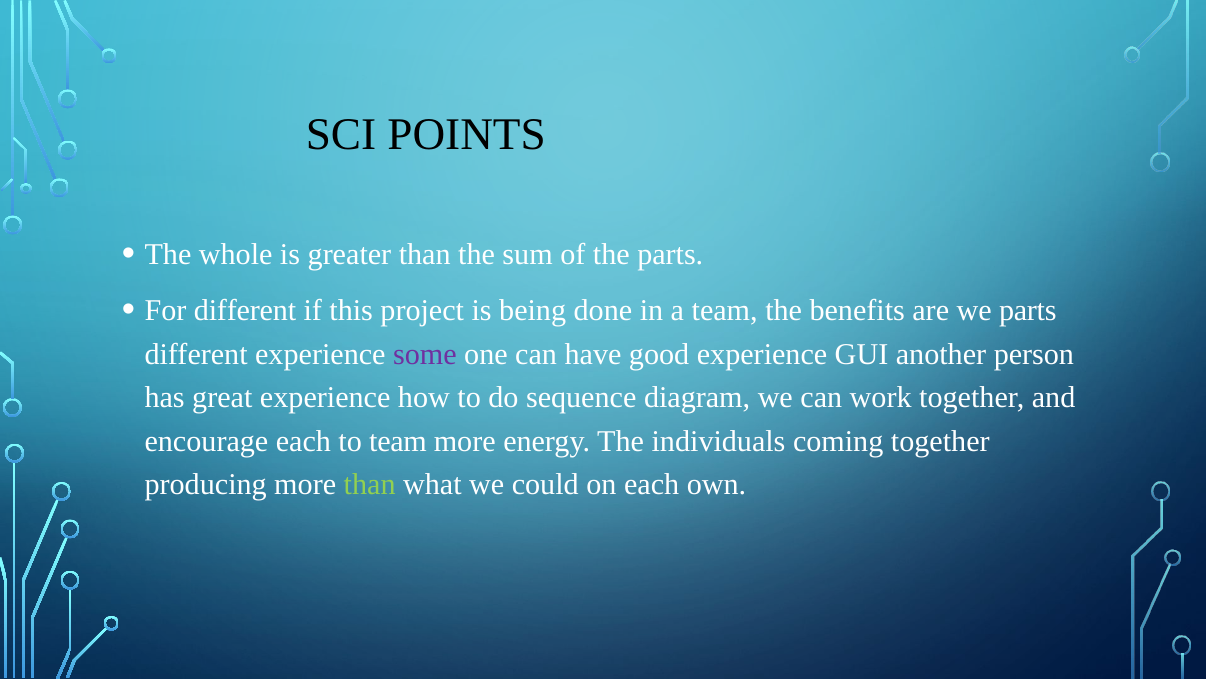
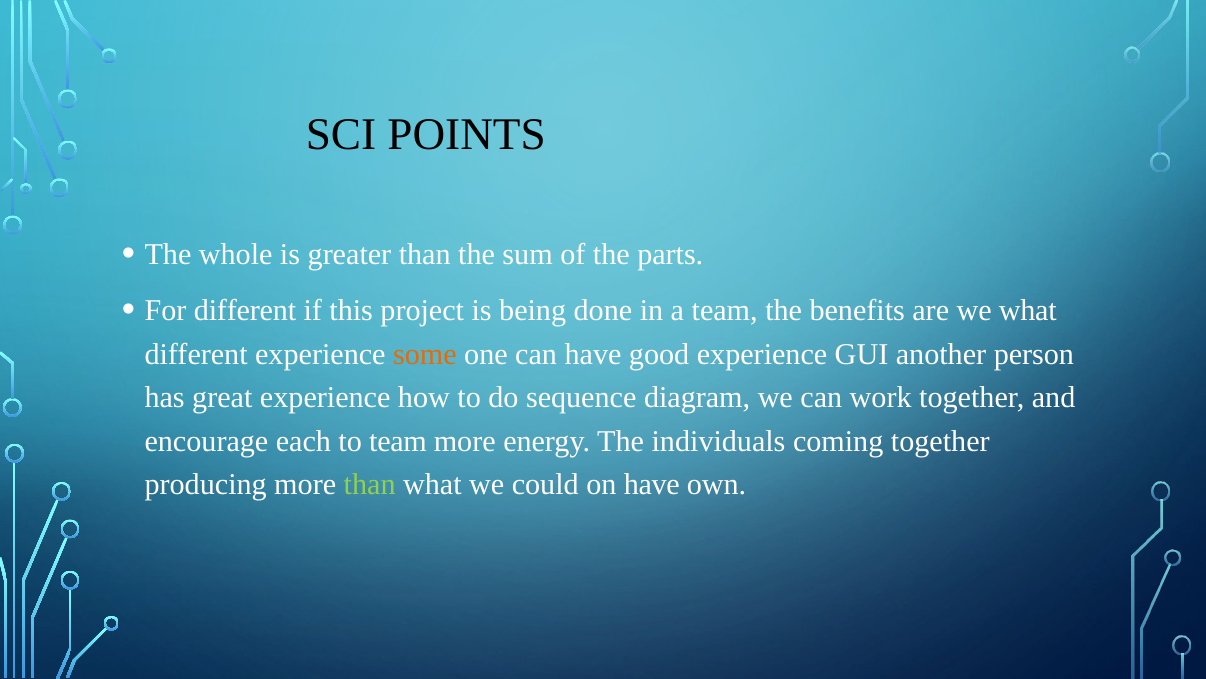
we parts: parts -> what (1028, 310)
some colour: purple -> orange (425, 354)
on each: each -> have (652, 484)
